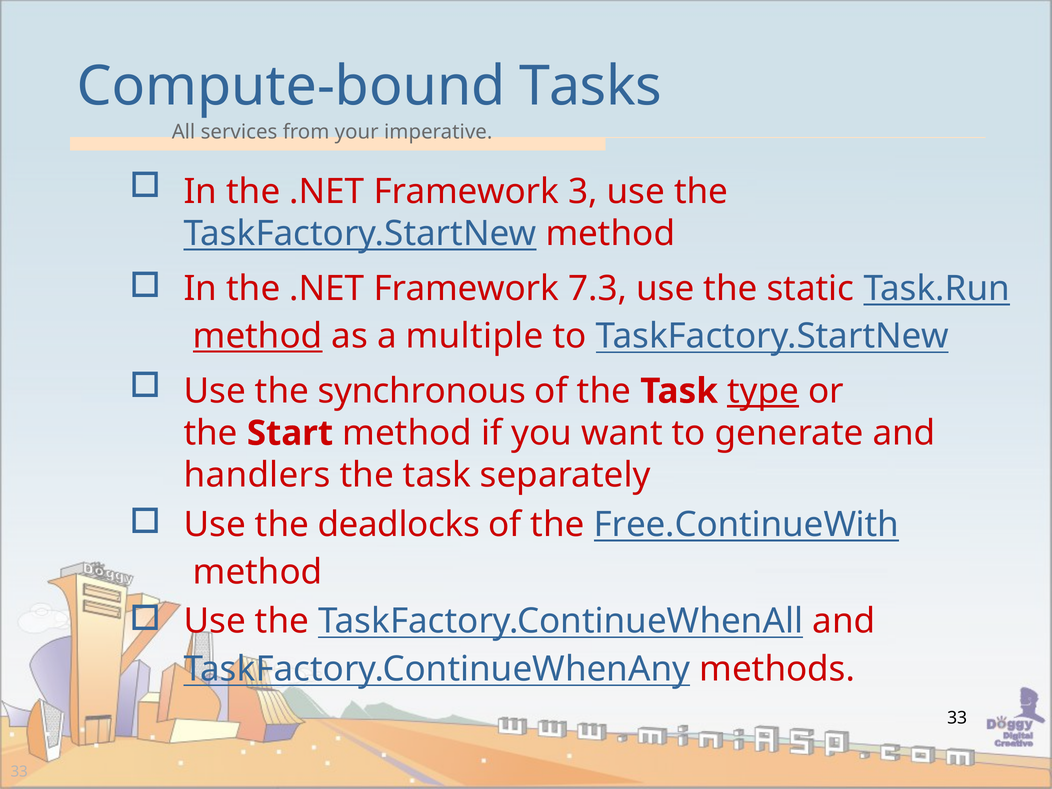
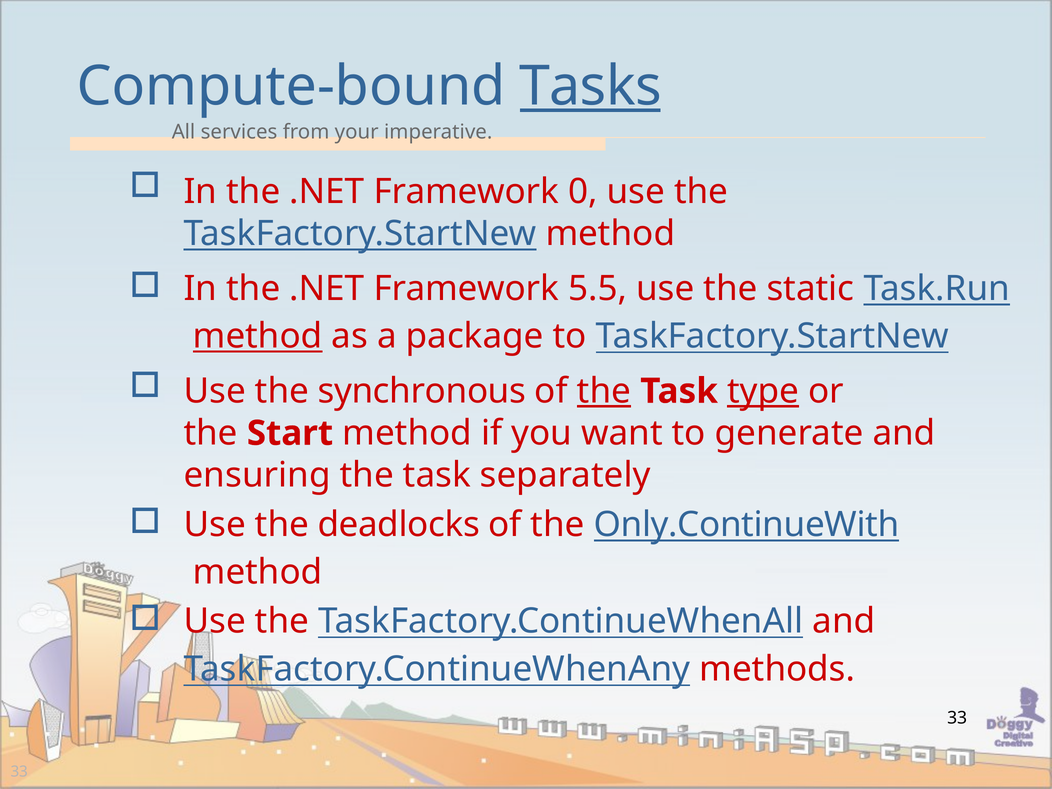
Tasks underline: none -> present (590, 86)
3: 3 -> 0 (583, 191)
7.3: 7.3 -> 5.5 (598, 288)
multiple: multiple -> package (475, 336)
the underline: none -> present (604, 391)
handlers: handlers -> ensuring (257, 475)
Free.ContinueWith: Free.ContinueWith -> Only.ContinueWith (747, 524)
